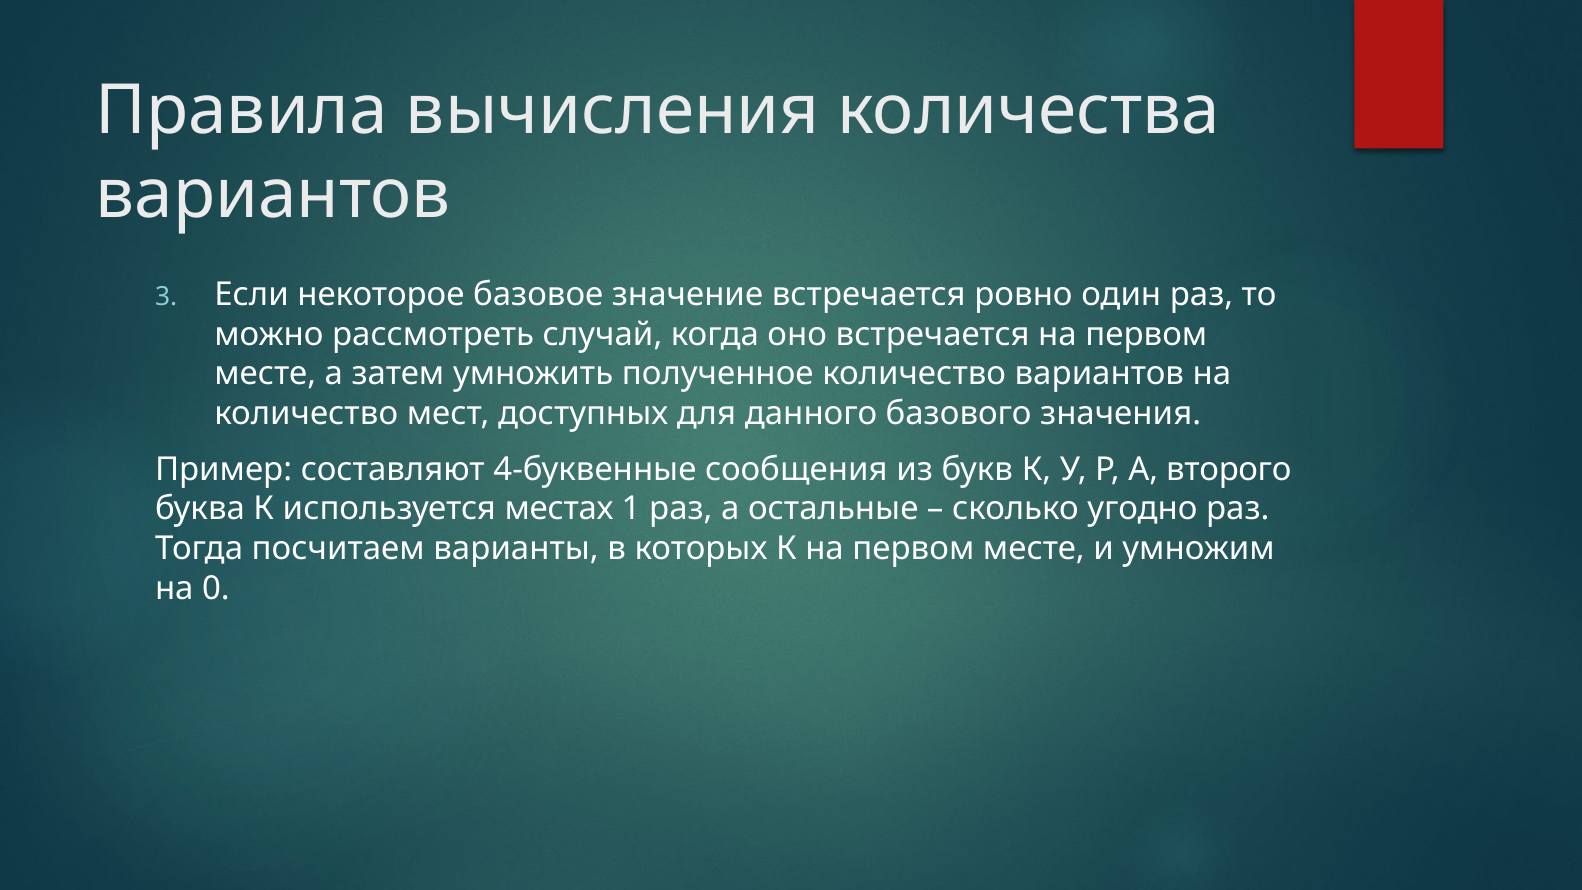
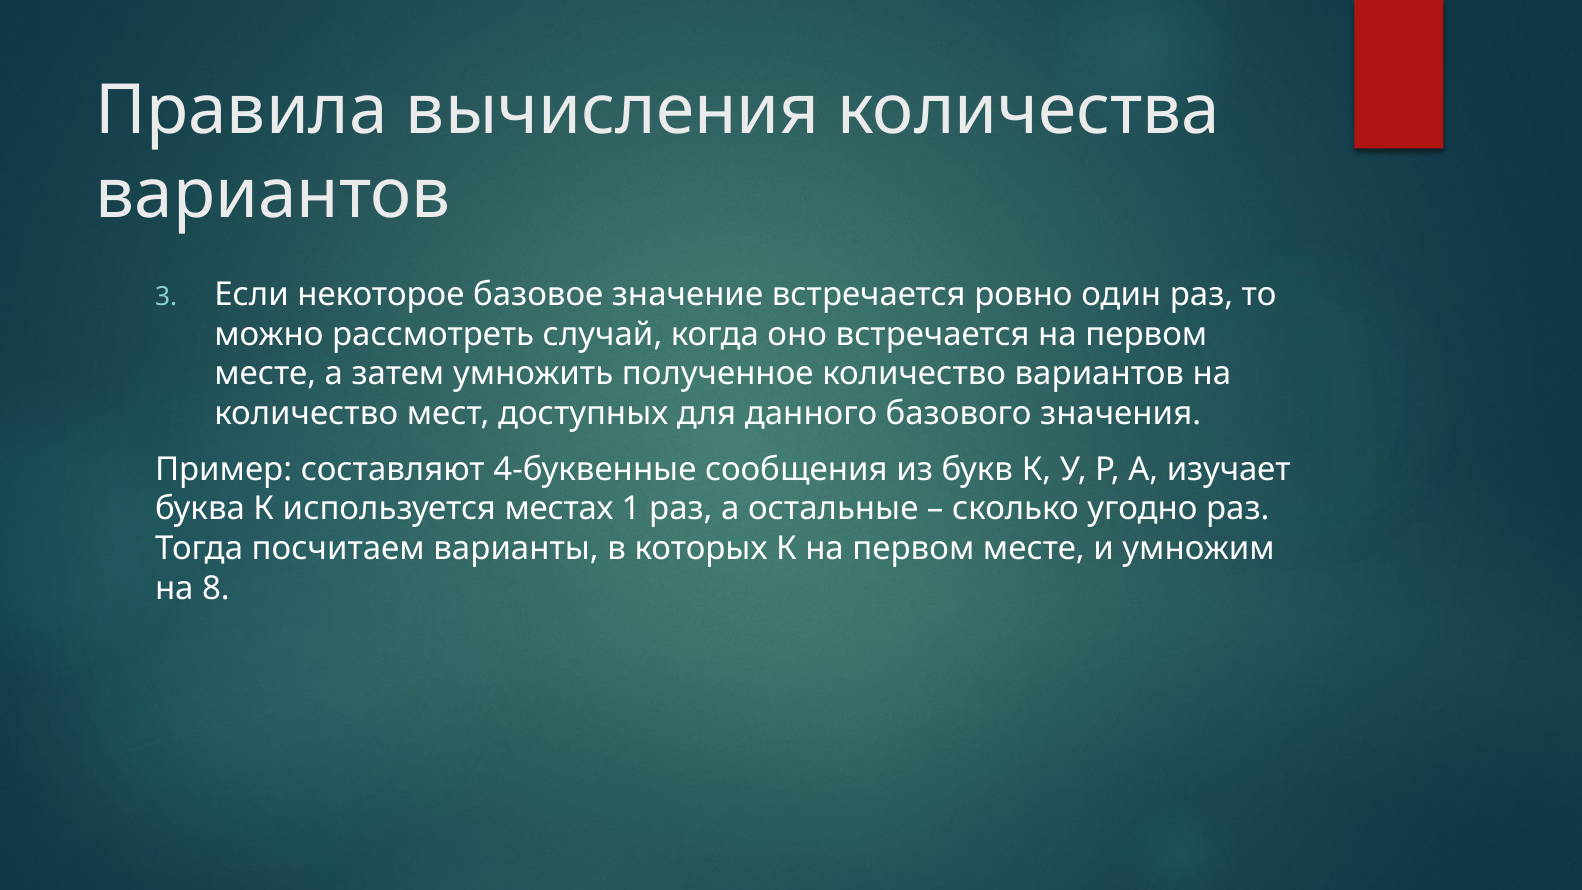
второго: второго -> изучает (1229, 469)
0: 0 -> 8 (216, 588)
